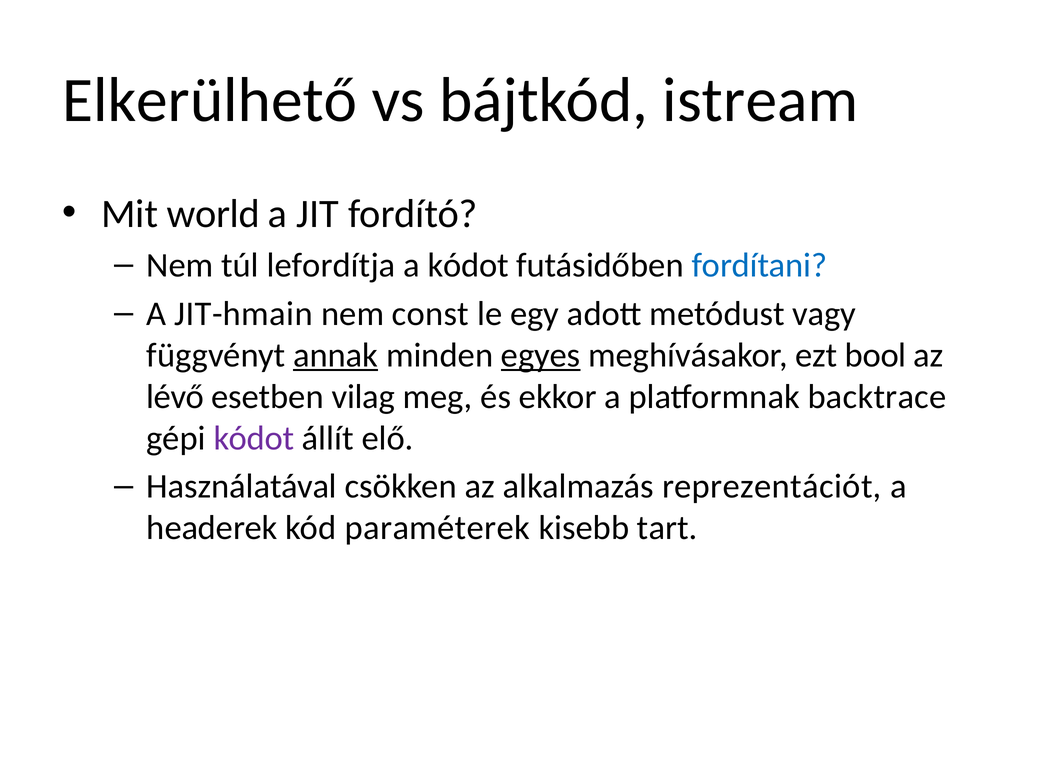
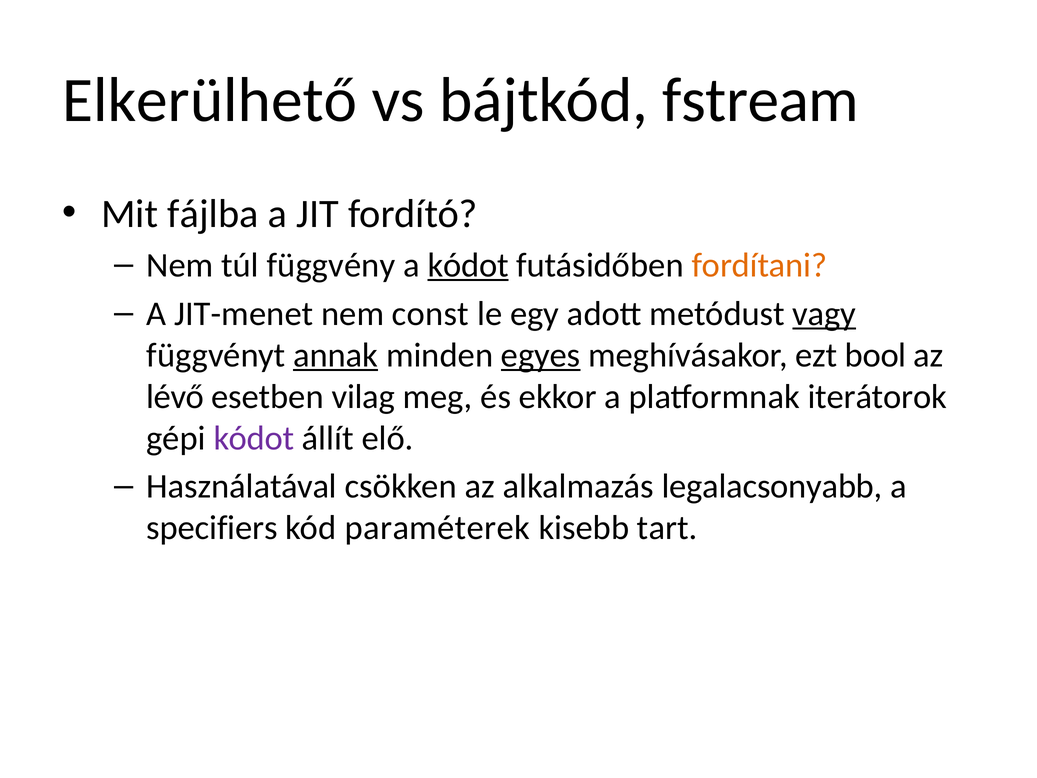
istream: istream -> fstream (761, 100)
world: world -> fájlba (213, 214)
lefordítja: lefordítja -> függvény (331, 265)
kódot underline: none -> present (468, 265)
fordítani colour: blue -> orange (759, 265)
JIT-hmain: JIT-hmain -> JIT-menet (244, 314)
vagy underline: none -> present (824, 314)
backtrace: backtrace -> iterátorok (877, 396)
reprezentációt: reprezentációt -> legalacsonyabb (772, 486)
headerek: headerek -> specifiers (212, 528)
